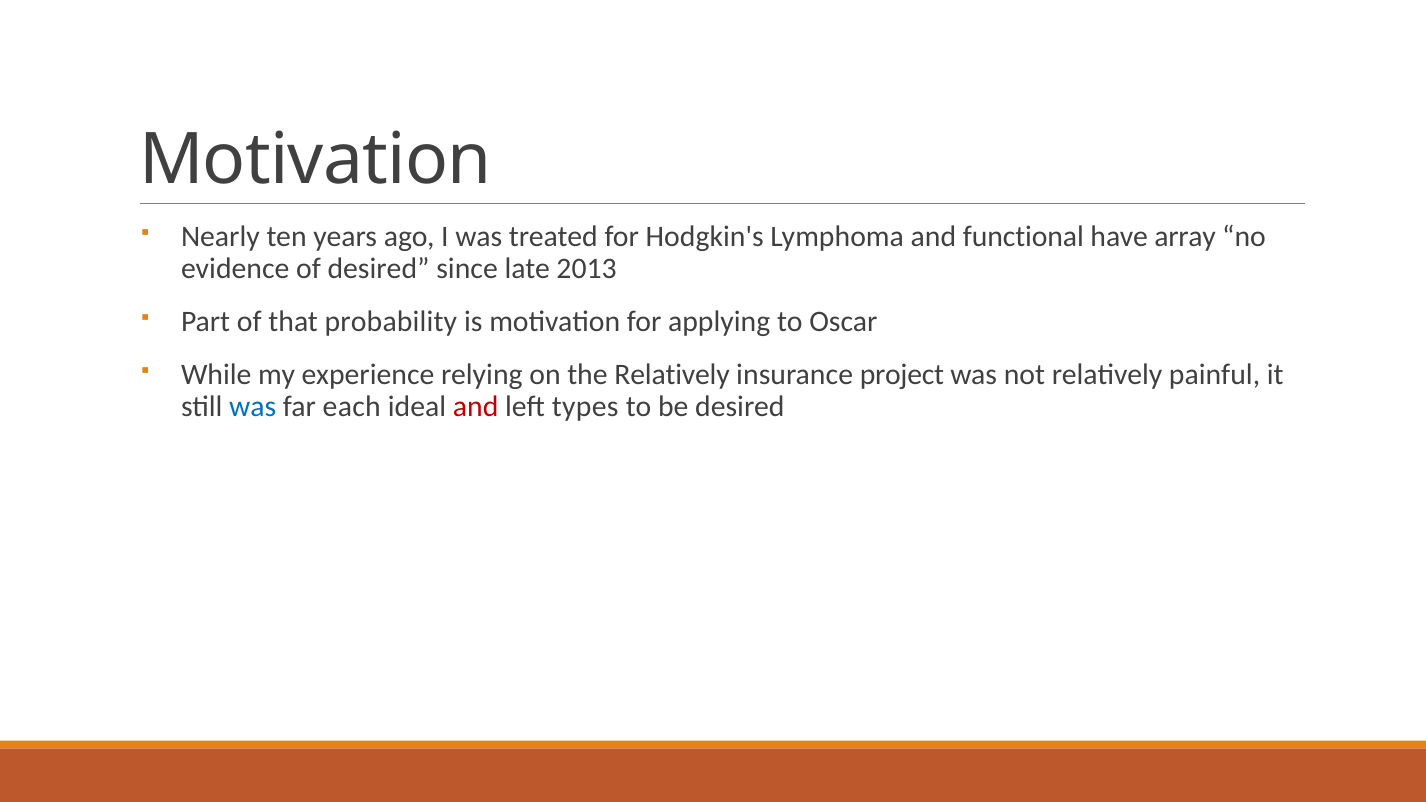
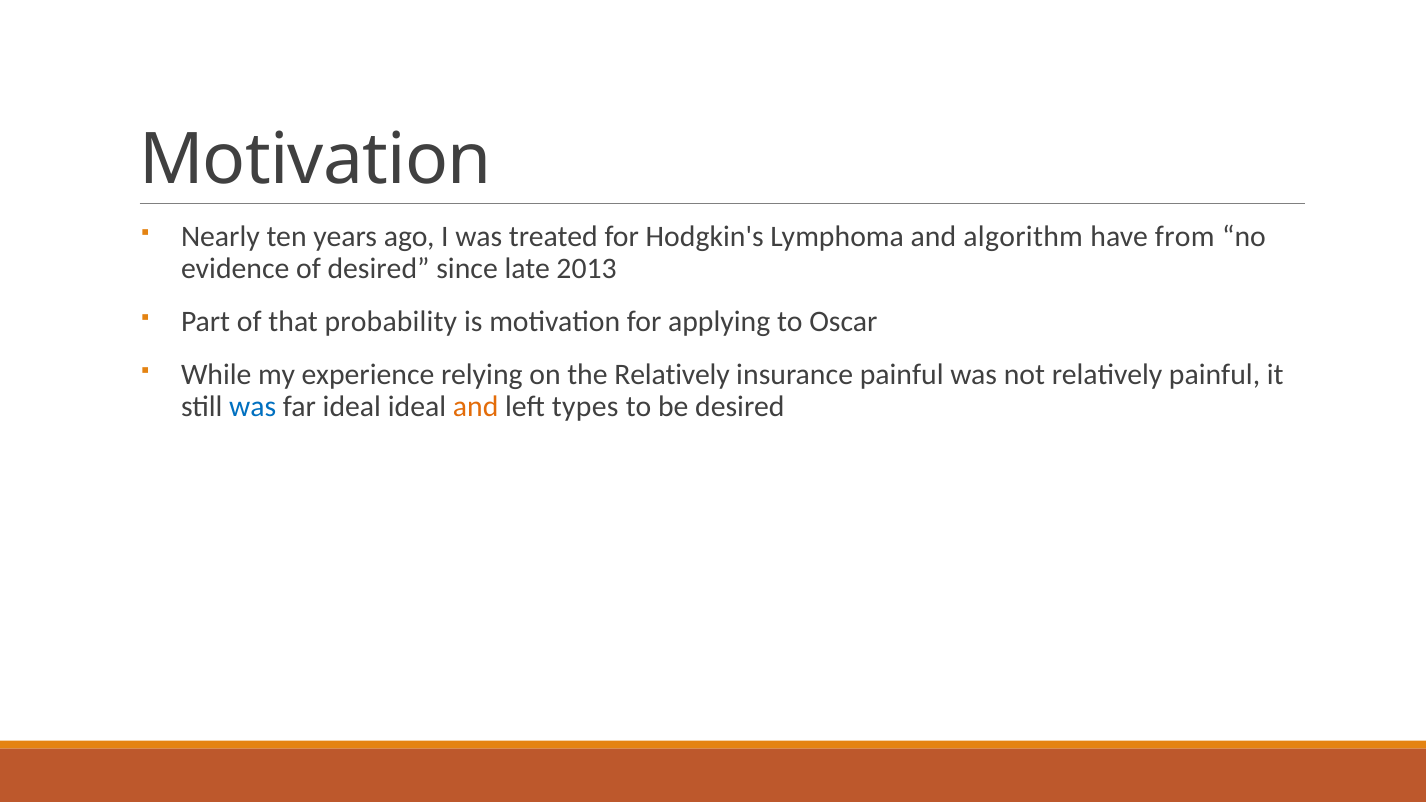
functional: functional -> algorithm (1023, 237)
array: array -> from (1185, 237)
insurance project: project -> painful (902, 375)
far each: each -> ideal (352, 407)
and colour: red -> orange (476, 407)
